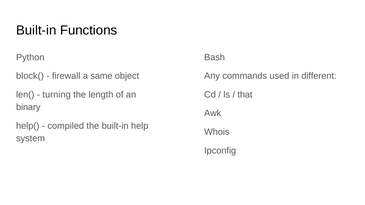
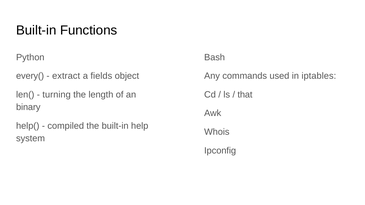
block(: block( -> every( (30, 76)
firewall: firewall -> extract (66, 76)
same: same -> fields (101, 76)
different: different -> iptables (319, 76)
